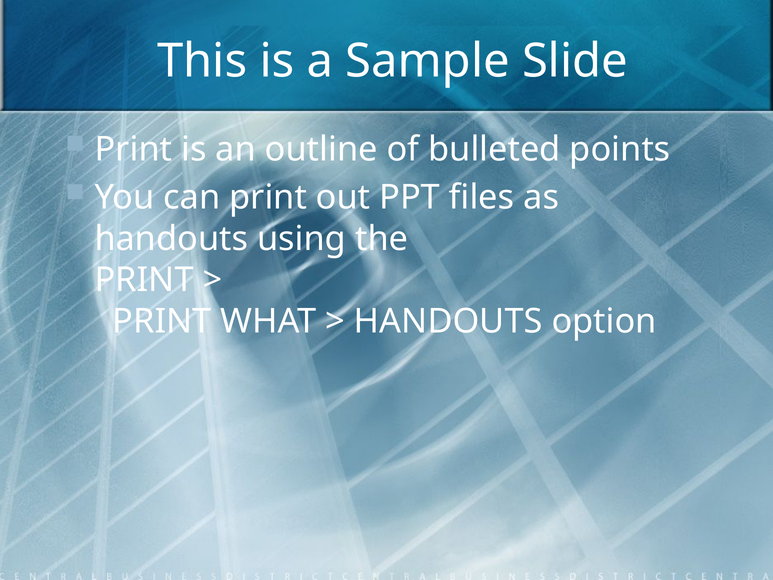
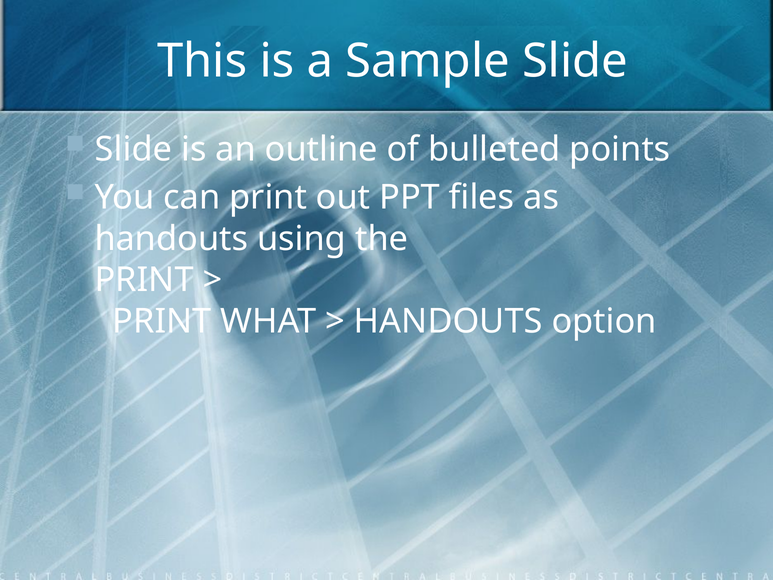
Print: Print -> Slide (133, 149)
